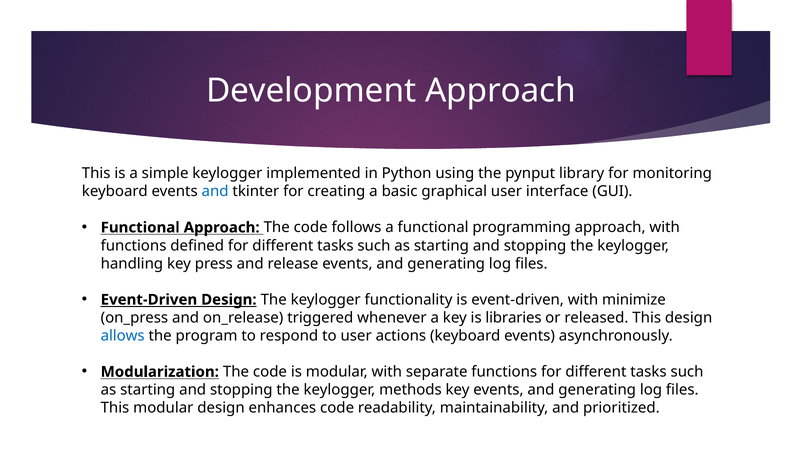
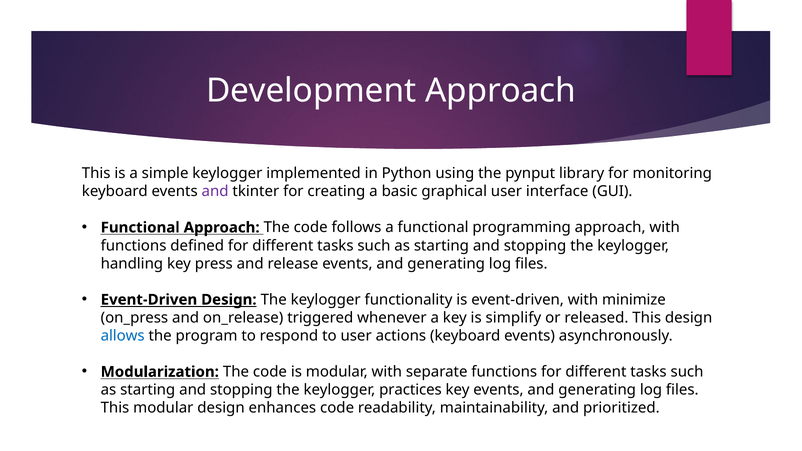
and colour: blue -> purple (215, 191)
libraries: libraries -> simplify (513, 318)
methods: methods -> practices (410, 390)
